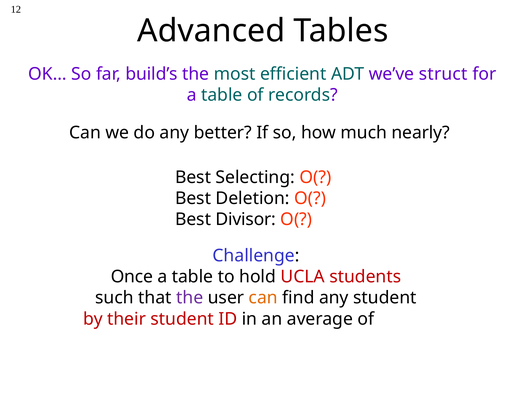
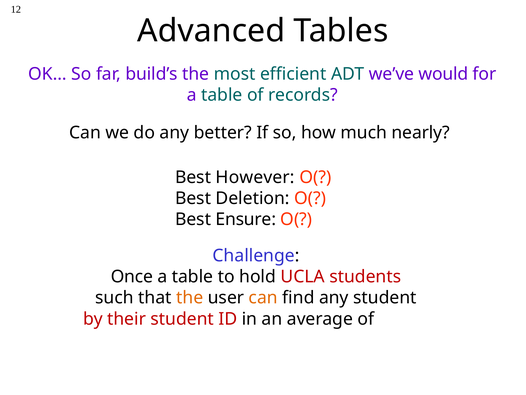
struct: struct -> would (443, 74)
Selecting: Selecting -> However (255, 177)
Divisor: Divisor -> Ensure (246, 219)
the colour: purple -> orange (190, 297)
